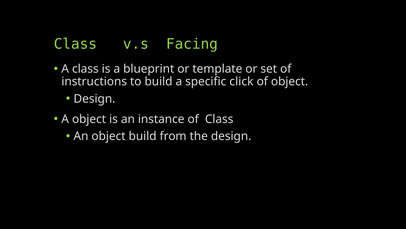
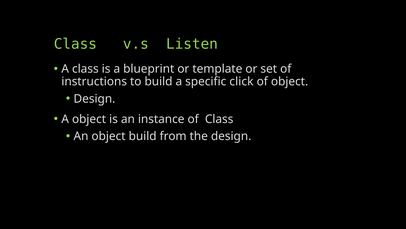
Facing: Facing -> Listen (192, 44)
